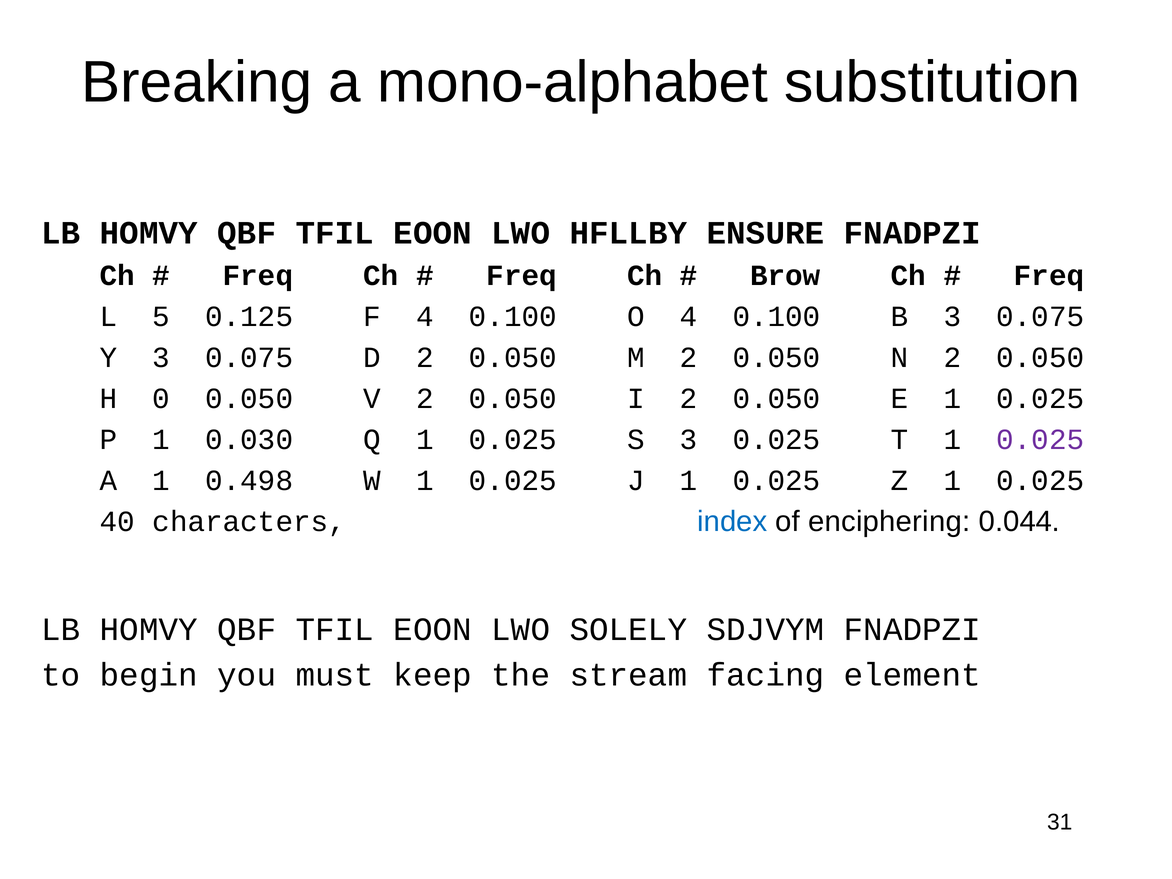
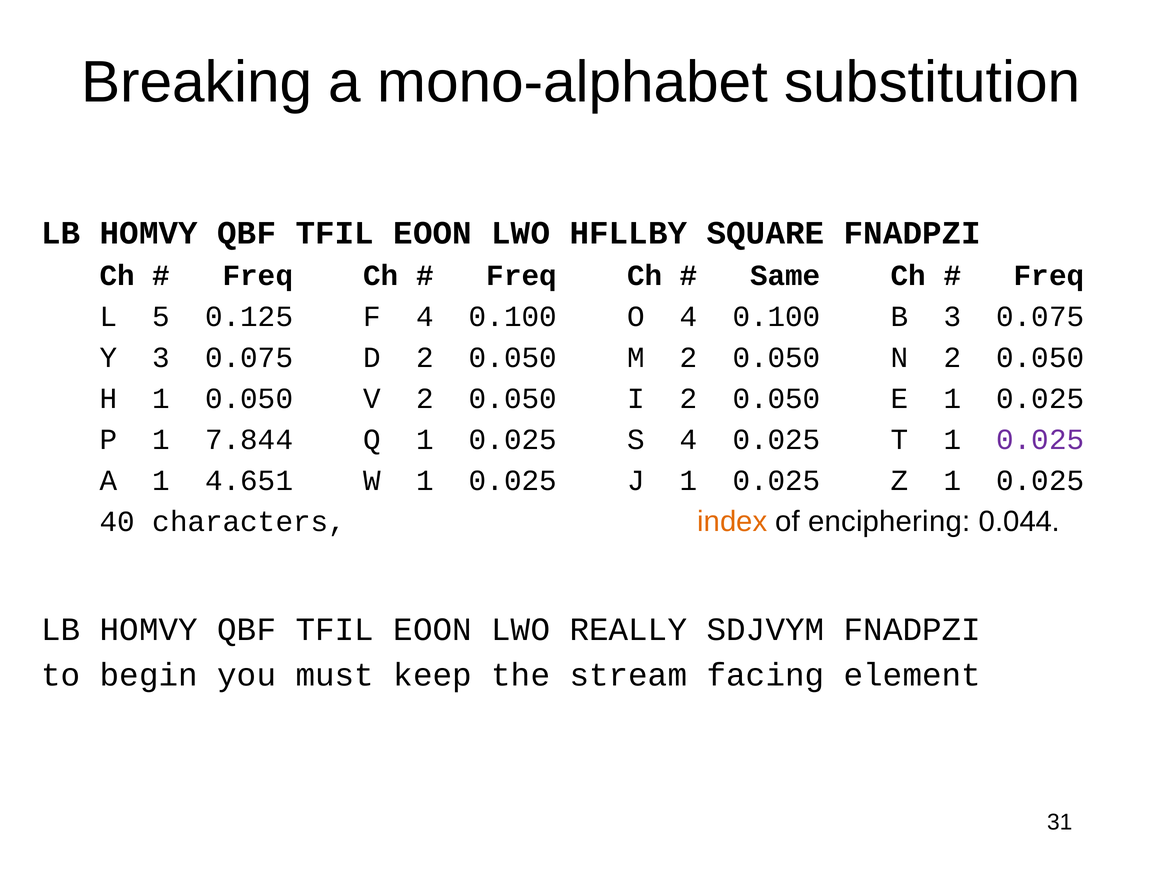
ENSURE: ENSURE -> SQUARE (766, 233)
Brow: Brow -> Same (785, 276)
H 0: 0 -> 1 (161, 399)
0.030: 0.030 -> 7.844 (249, 440)
S 3: 3 -> 4 (689, 440)
0.498: 0.498 -> 4.651 (249, 481)
index colour: blue -> orange (732, 522)
SOLELY: SOLELY -> REALLY (628, 629)
